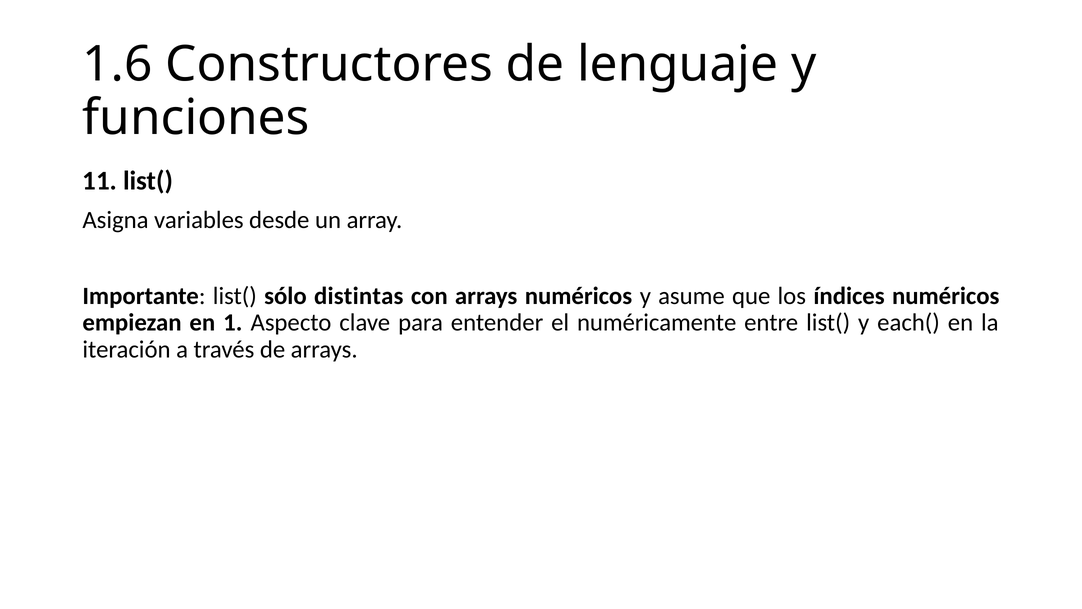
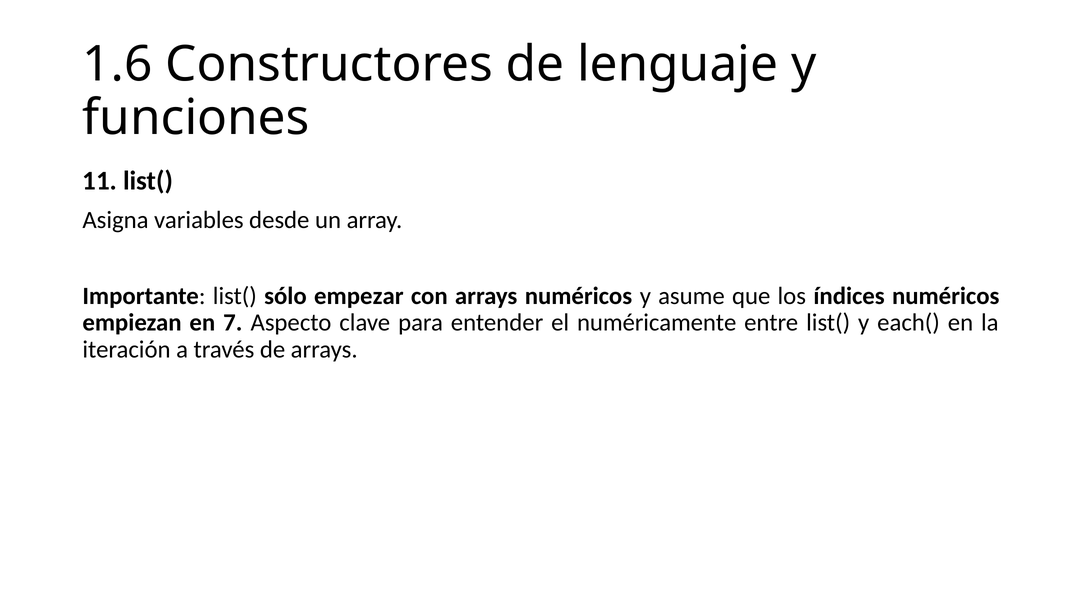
distintas: distintas -> empezar (359, 296)
1: 1 -> 7 (233, 323)
